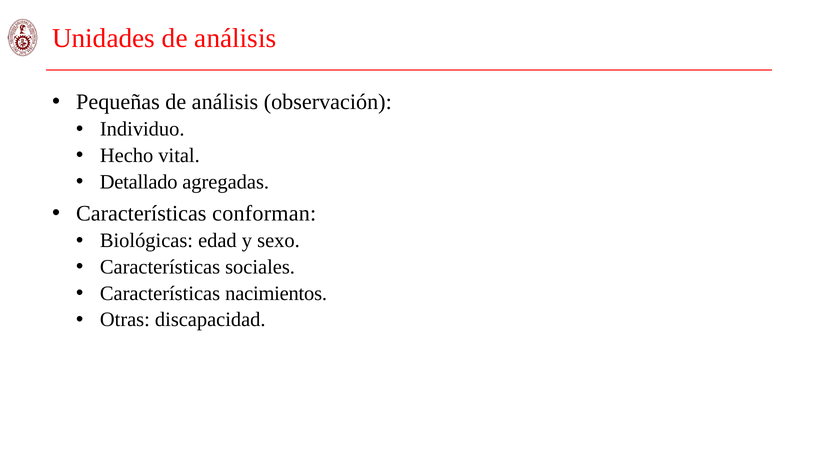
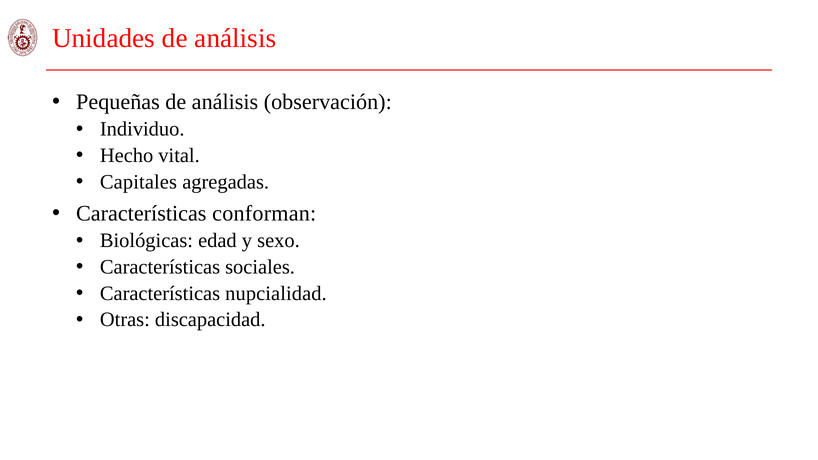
Detallado: Detallado -> Capitales (138, 182)
nacimientos: nacimientos -> nupcialidad (276, 293)
